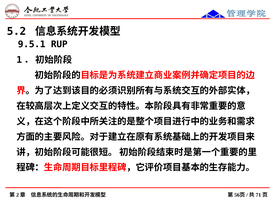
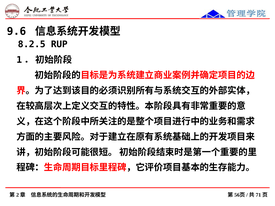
5.2: 5.2 -> 9.6 (17, 31)
9.5.1: 9.5.1 -> 8.2.5 (32, 44)
